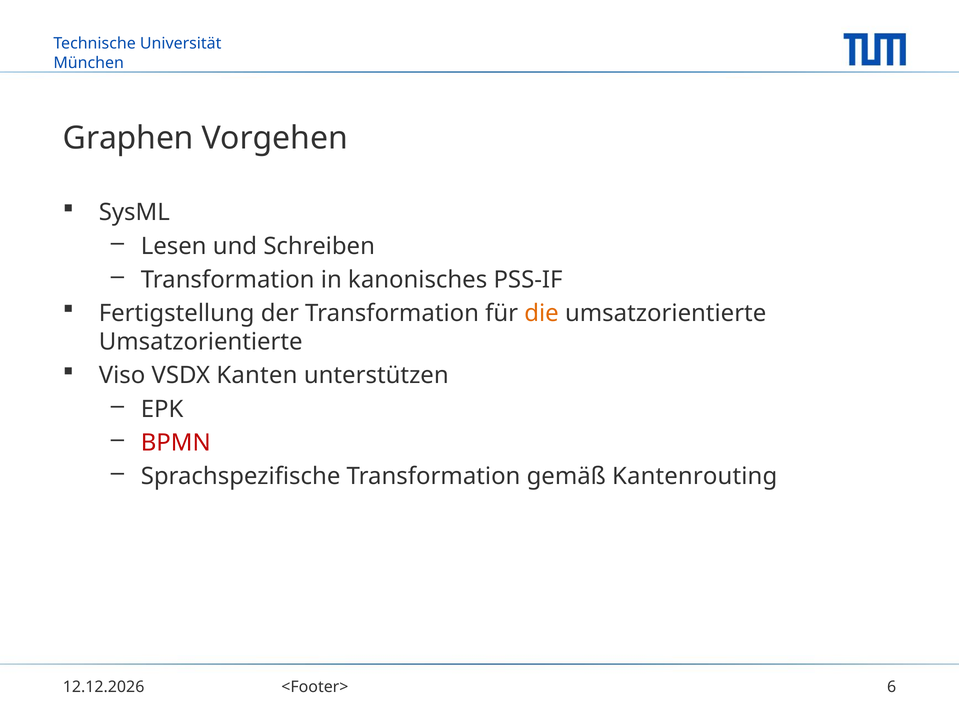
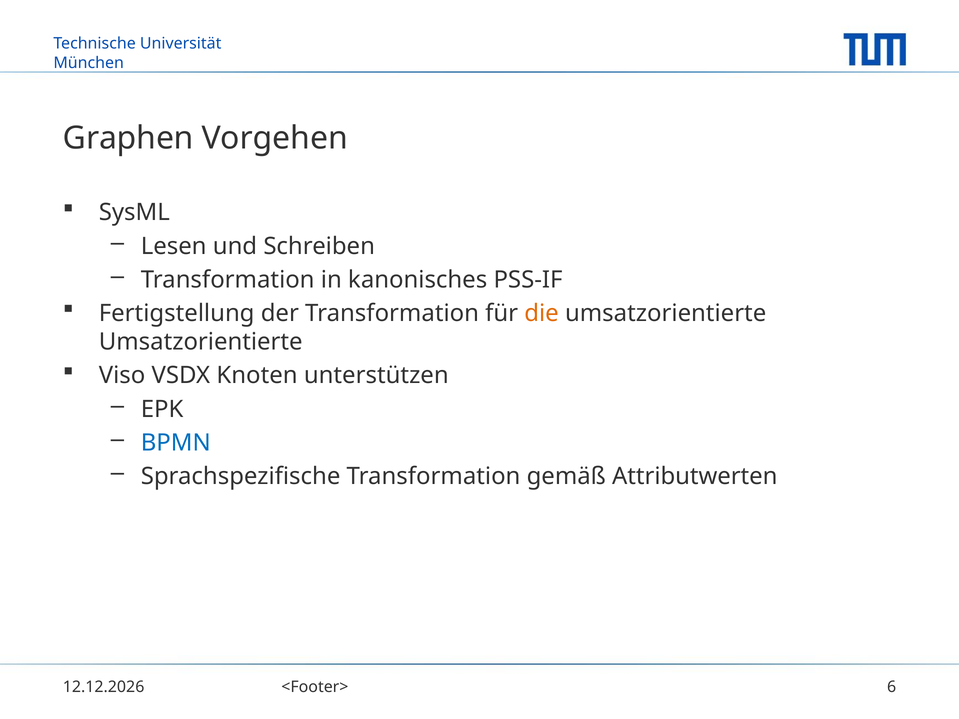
Kanten: Kanten -> Knoten (257, 376)
BPMN colour: red -> blue (176, 443)
Kantenrouting: Kantenrouting -> Attributwerten (695, 476)
